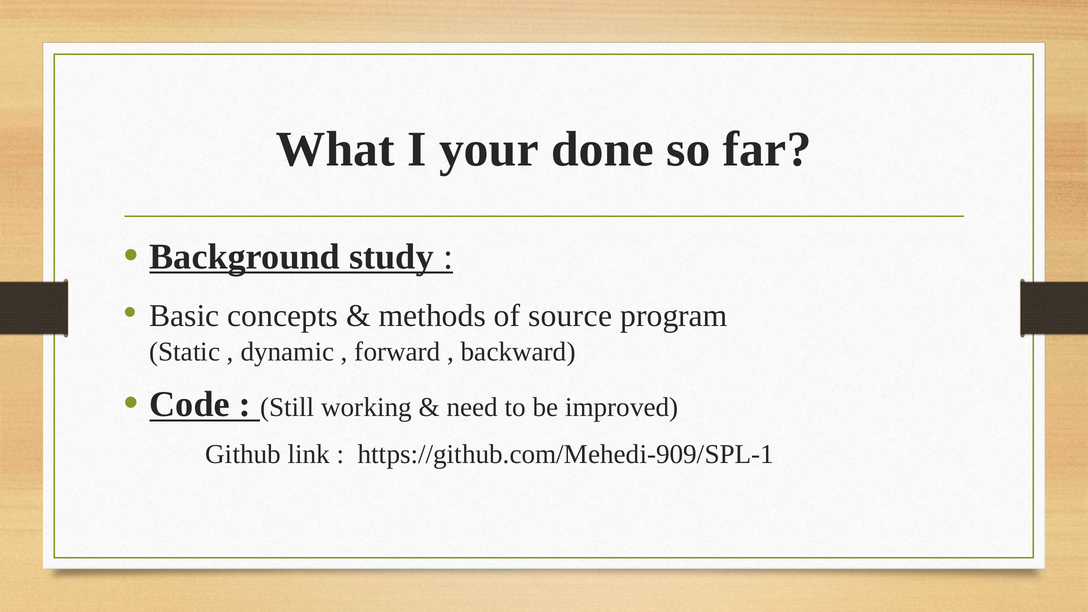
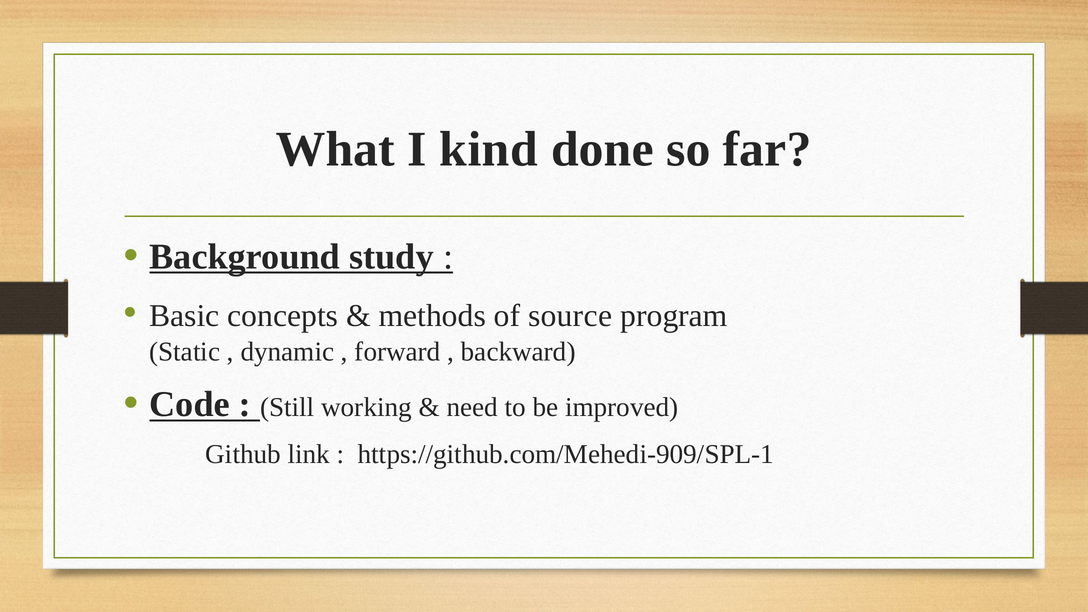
your: your -> kind (489, 149)
